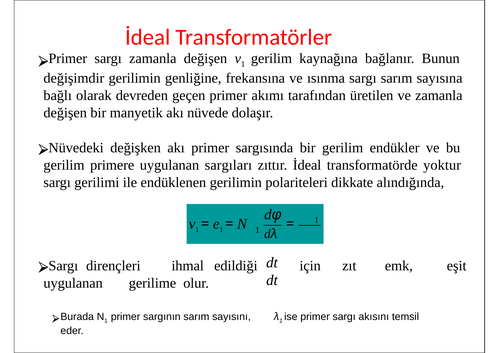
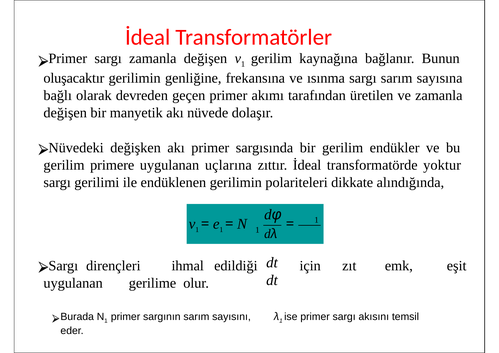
değişimdir: değişimdir -> oluşacaktır (74, 78)
sargıları: sargıları -> uçlarına (228, 165)
